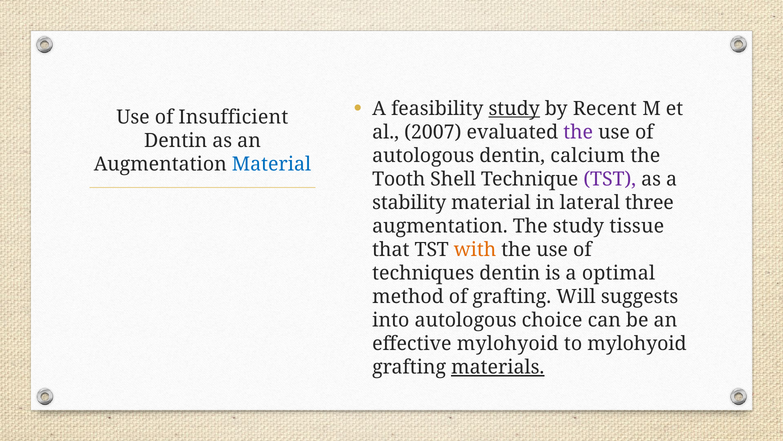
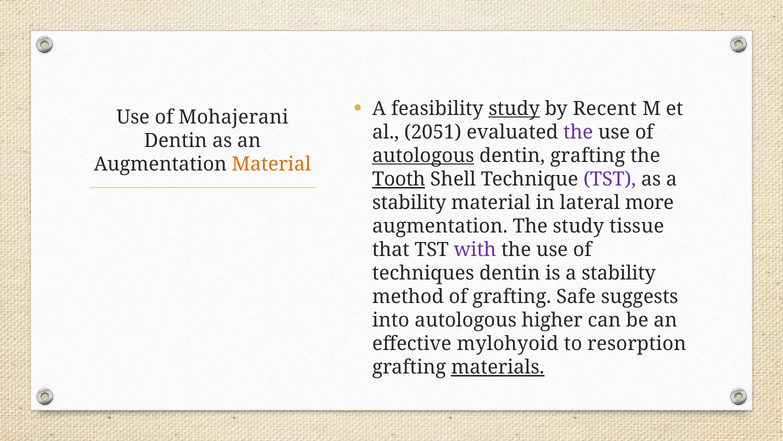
Insufficient: Insufficient -> Mohajerani (233, 117)
2007: 2007 -> 2051 (433, 132)
autologous underline: none -> present (423, 156)
dentin calcium: calcium -> grafting (588, 156)
Material colour: blue -> orange (272, 164)
Tooth underline: none -> present (399, 179)
three: three -> more (649, 202)
with colour: orange -> purple (475, 249)
is a optimal: optimal -> stability (619, 273)
Will: Will -> Safe (576, 296)
choice: choice -> higher (552, 320)
to mylohyoid: mylohyoid -> resorption (637, 343)
